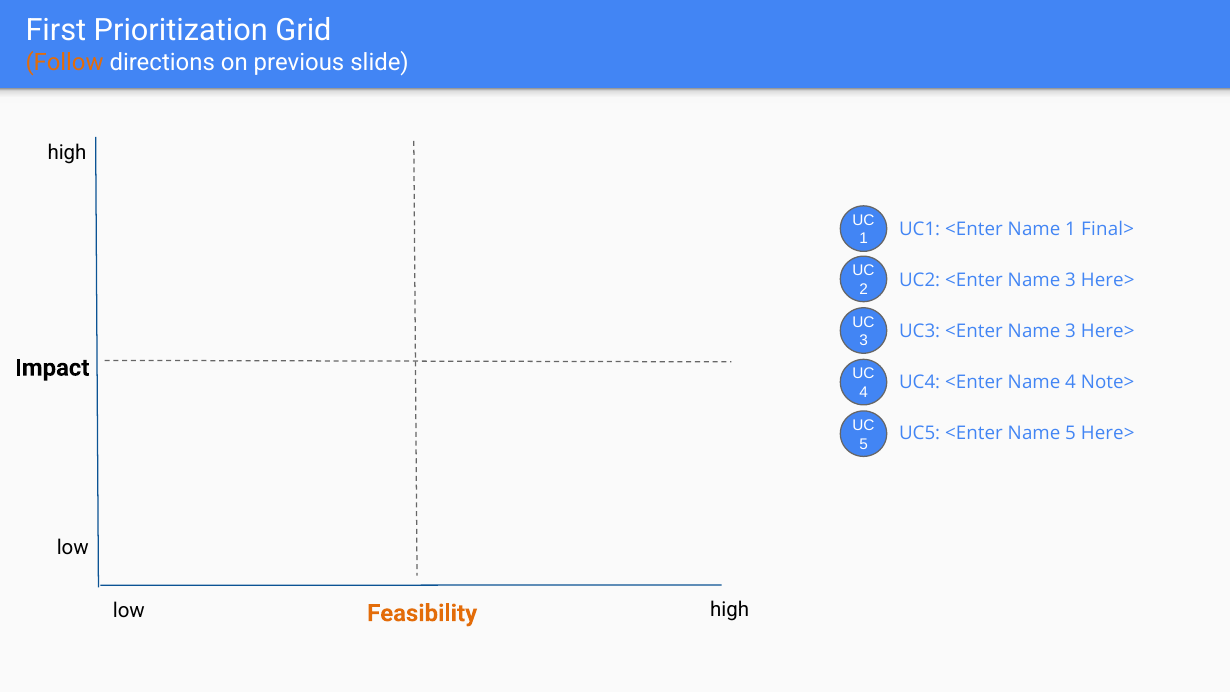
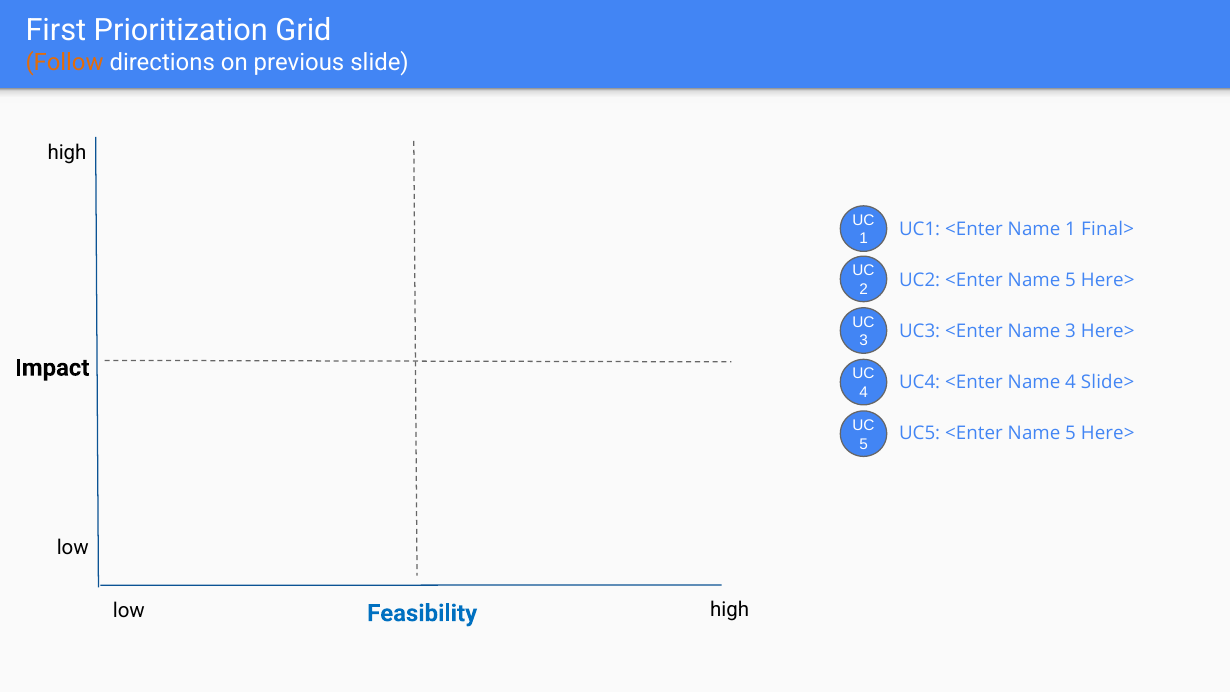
UC2 <Enter Name 3: 3 -> 5 (1071, 280)
Note>: Note> -> Slide> (1108, 382)
Feasibility colour: orange -> blue (422, 613)
